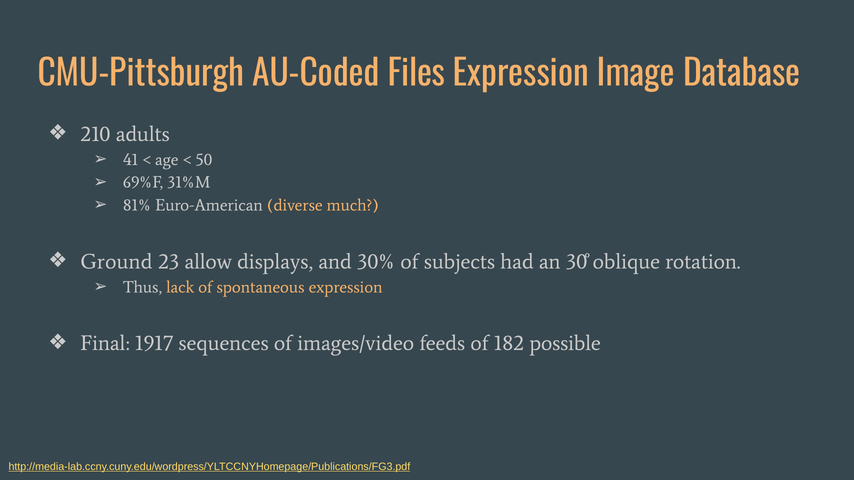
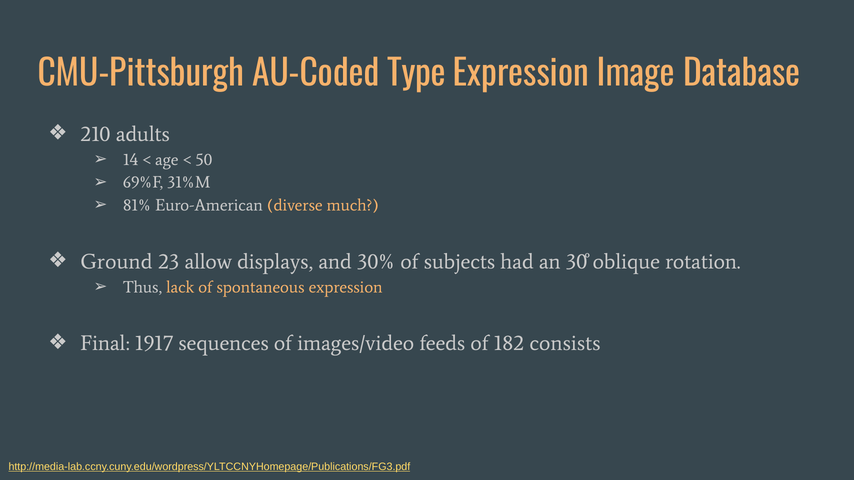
Files: Files -> Type (416, 74)
41: 41 -> 14 (131, 160)
possible: possible -> consists (565, 344)
